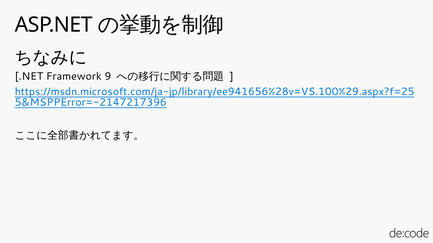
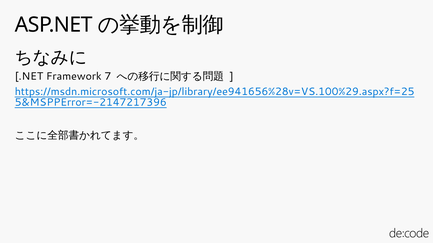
9: 9 -> 7 (108, 76)
